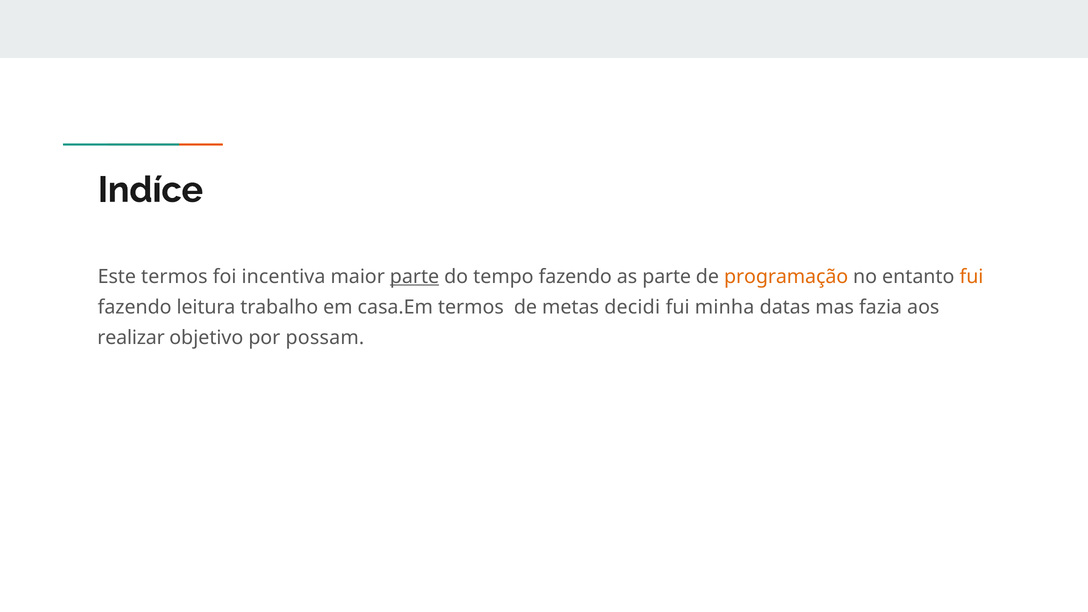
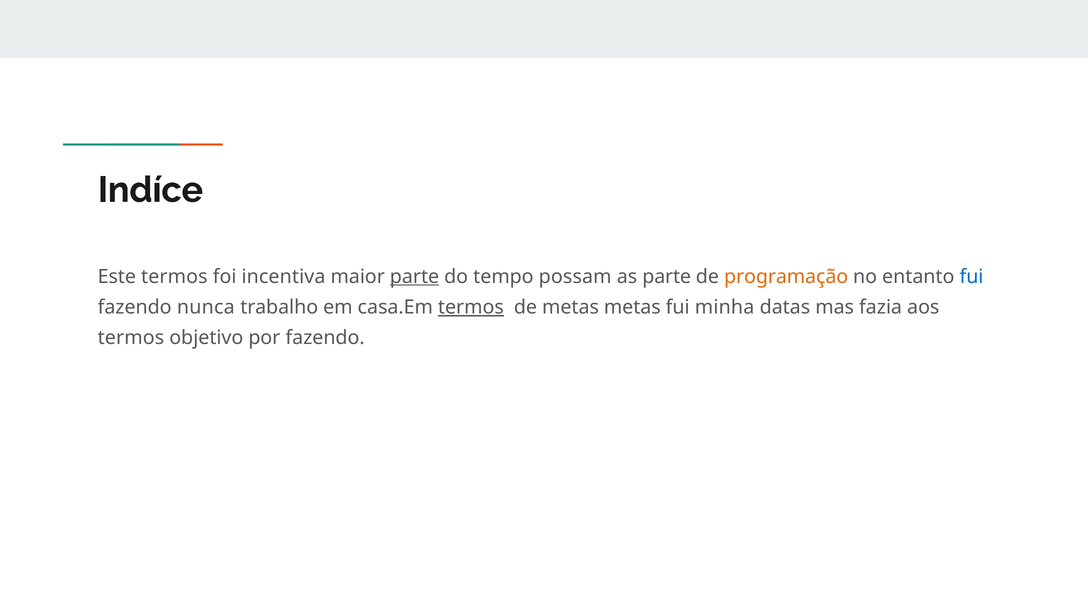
tempo fazendo: fazendo -> possam (575, 277)
fui colour: orange -> blue (972, 277)
leitura: leitura -> nunca (206, 307)
termos underline: none -> present (471, 307)
metas decidi: decidi -> metas (632, 307)
realizar: realizar -> termos (131, 338)
por possam: possam -> fazendo (325, 338)
